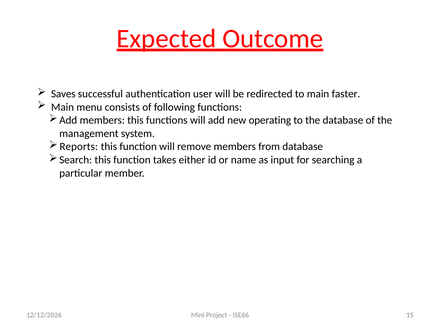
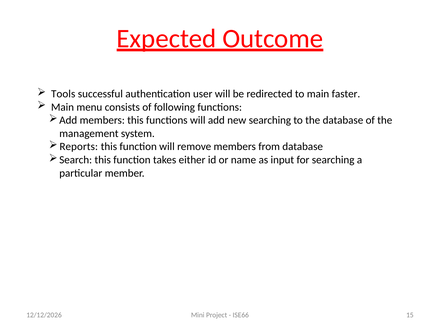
Saves: Saves -> Tools (63, 94)
new operating: operating -> searching (270, 120)
